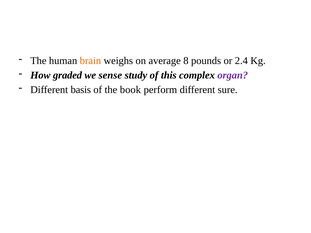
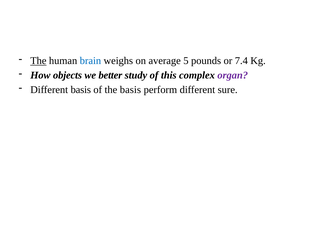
The underline: none -> present (38, 61)
brain colour: orange -> blue (90, 61)
8: 8 -> 5 (186, 61)
2.4: 2.4 -> 7.4 (241, 61)
graded: graded -> objects (67, 75)
sense: sense -> better (110, 75)
the book: book -> basis (130, 90)
